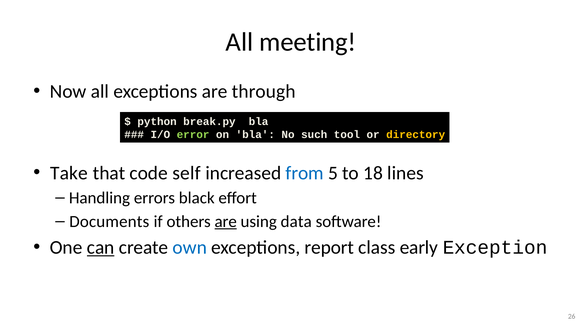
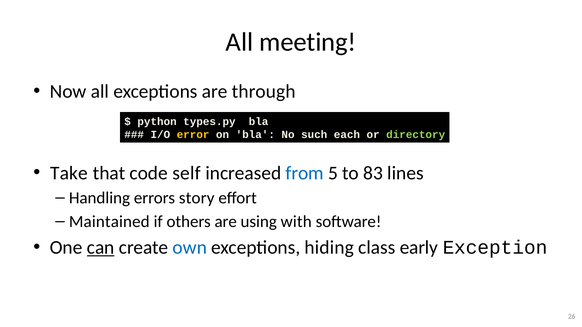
break.py: break.py -> types.py (209, 122)
error colour: light green -> yellow (193, 135)
tool: tool -> each (347, 135)
directory colour: yellow -> light green (416, 135)
18: 18 -> 83 (373, 173)
black: black -> story (197, 198)
Documents: Documents -> Maintained (109, 222)
are underline: present -> none (226, 222)
data: data -> with (296, 222)
report: report -> hiding (329, 248)
